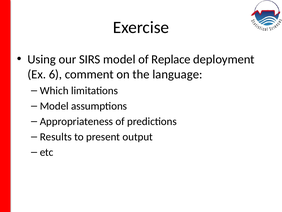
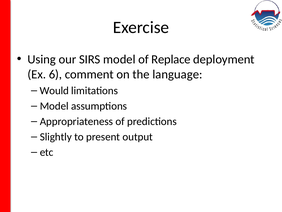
Which: Which -> Would (54, 90)
Results: Results -> Slightly (56, 136)
